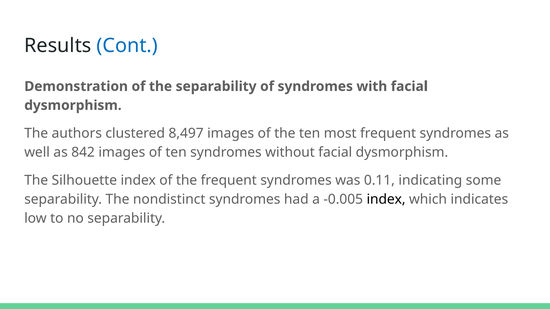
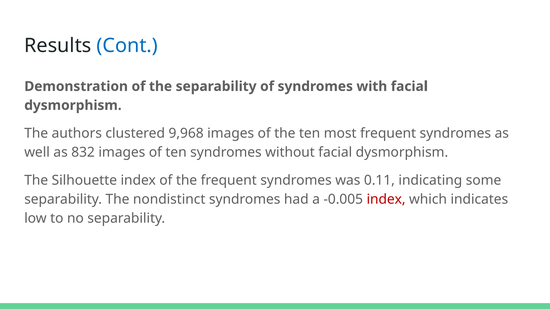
8,497: 8,497 -> 9,968 (186, 134)
842: 842 -> 832 (83, 153)
index colour: black -> red (386, 200)
